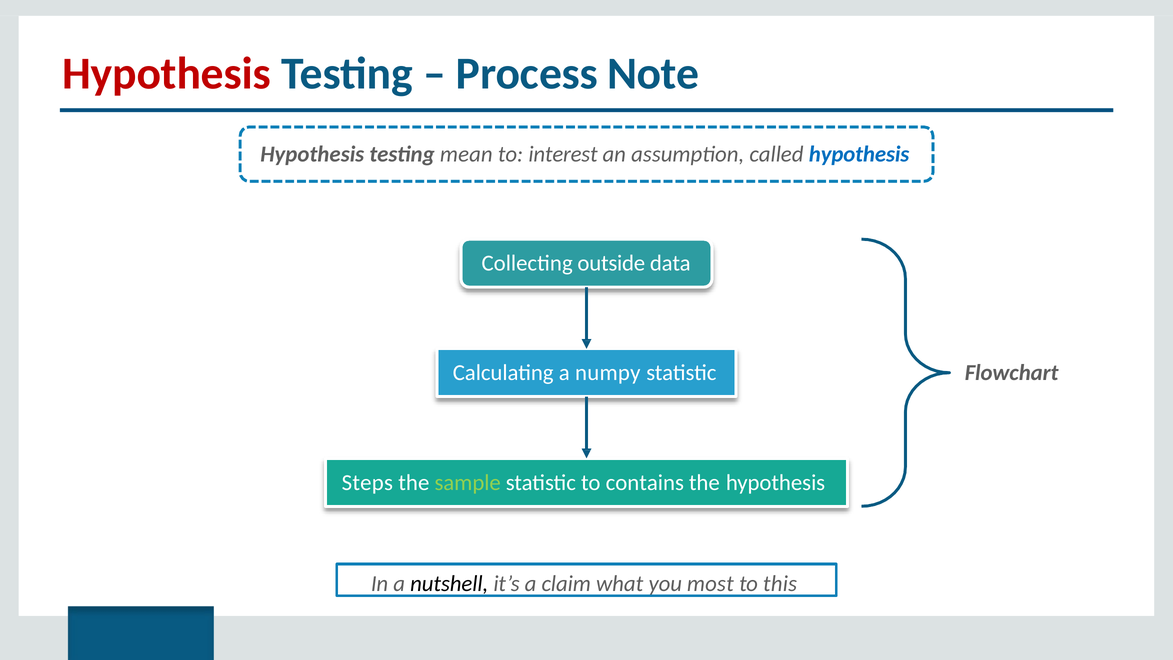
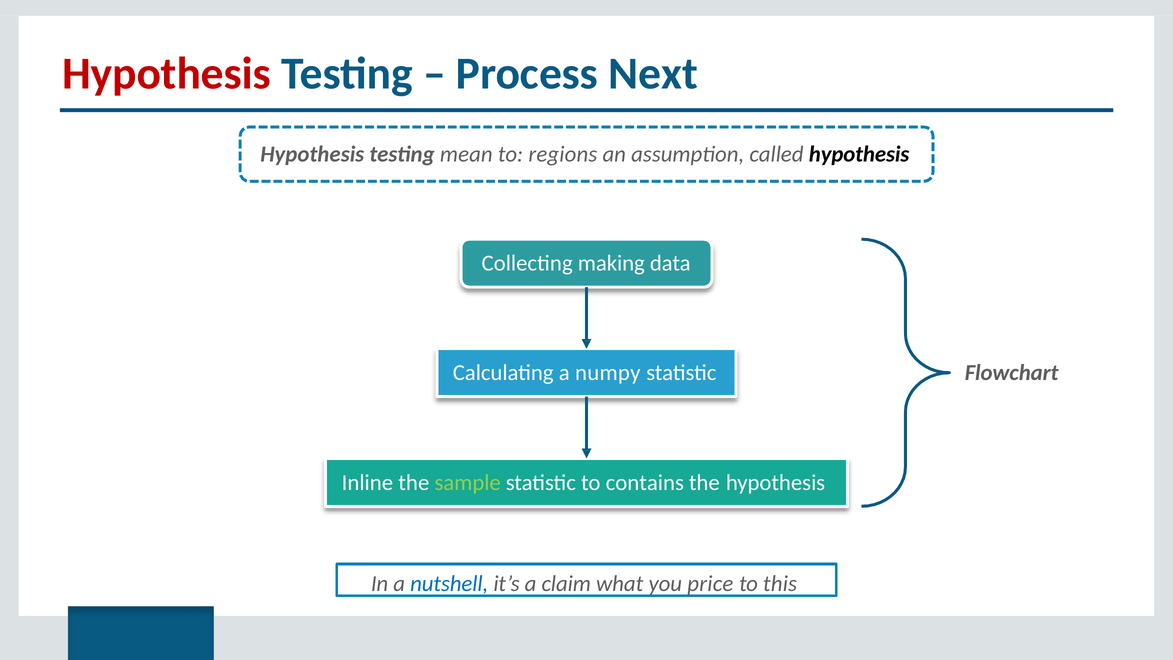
Note: Note -> Next (653, 74)
interest: interest -> regions (563, 154)
hypothesis colour: blue -> black (859, 154)
outside: outside -> making (611, 263)
Steps: Steps -> Inline (367, 482)
nutshell colour: black -> blue (449, 584)
most: most -> price (710, 584)
